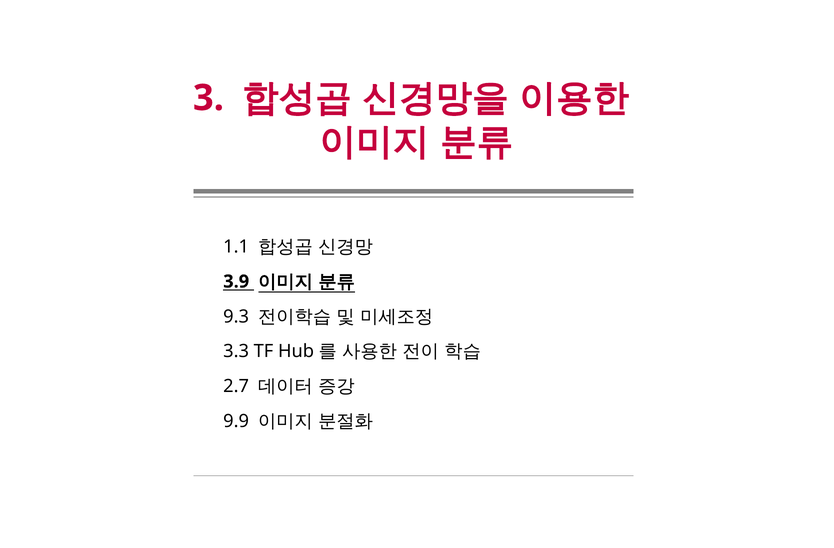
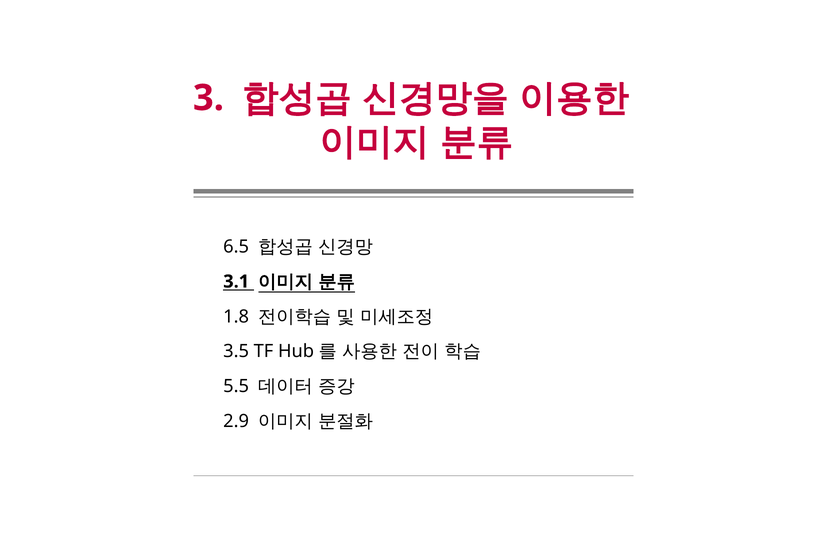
1.1: 1.1 -> 6.5 (236, 247)
3.9: 3.9 -> 3.1 (236, 281)
9.3: 9.3 -> 1.8 (236, 316)
3.3: 3.3 -> 3.5 (236, 351)
2.7: 2.7 -> 5.5 (236, 386)
9.9: 9.9 -> 2.9 (236, 421)
